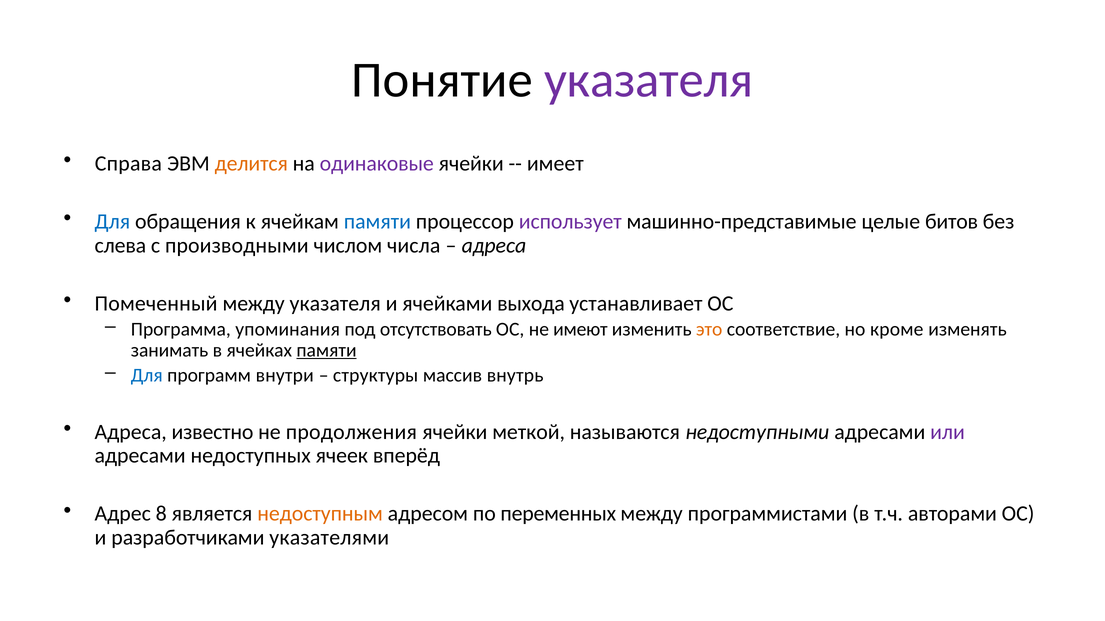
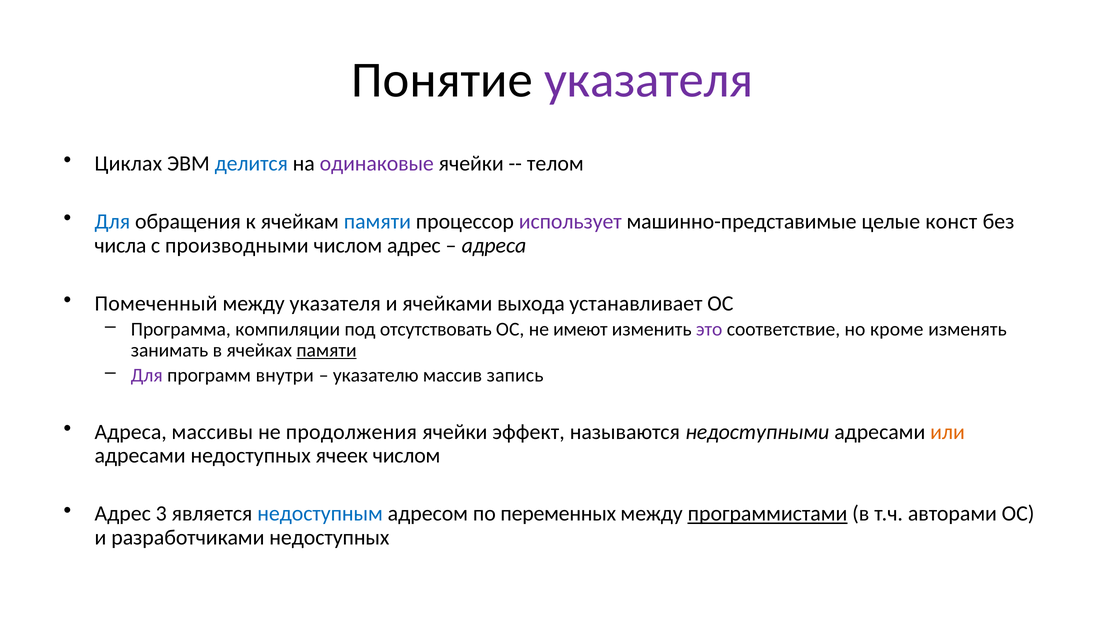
Справа: Справа -> Циклах (128, 164)
делится colour: orange -> blue (251, 164)
имеет: имеет -> телом (555, 164)
битов: битов -> конст (951, 222)
слева: слева -> числа (120, 246)
числом числа: числа -> адрес (414, 246)
упоминания: упоминания -> компиляции (288, 329)
это colour: orange -> purple (709, 329)
Для colour: blue -> purple (147, 375)
структуры: структуры -> указателю (376, 375)
внутрь: внутрь -> запись (515, 375)
известно: известно -> массивы (212, 433)
меткой: меткой -> эффект (529, 433)
или colour: purple -> orange (948, 433)
ячеек вперёд: вперёд -> числом (407, 456)
8: 8 -> 3 (161, 514)
недоступным colour: orange -> blue (320, 514)
программистами underline: none -> present (768, 514)
разработчиками указателями: указателями -> недоступных (329, 538)
